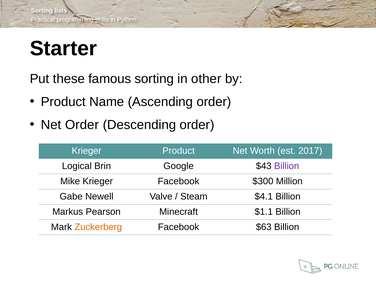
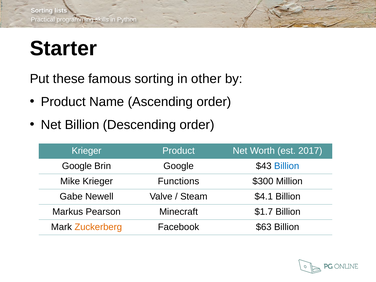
Net Order: Order -> Billion (82, 125)
Logical: Logical -> Google (77, 166)
Billion colour: purple -> blue (287, 166)
Krieger Facebook: Facebook -> Functions (179, 181)
$1.1: $1.1 -> $1.7 (264, 212)
